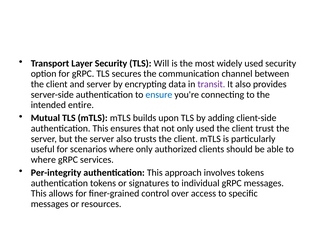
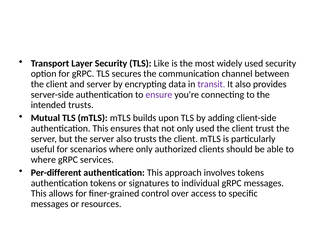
Will: Will -> Like (161, 63)
ensure colour: blue -> purple (159, 95)
intended entire: entire -> trusts (81, 105)
Per-integrity: Per-integrity -> Per-different (56, 173)
